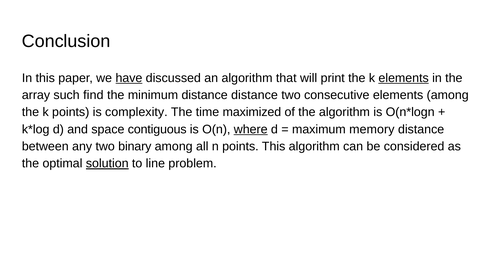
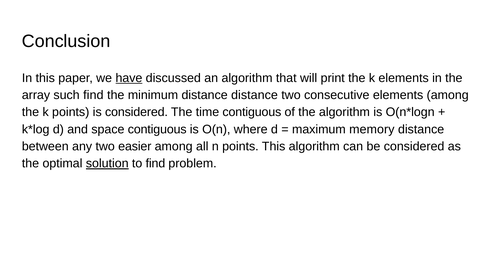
elements underline: present -> none (404, 78)
is complexity: complexity -> considered (136, 112)
time maximized: maximized -> contiguous (252, 112)
where underline: present -> none (251, 129)
binary: binary -> easier (135, 146)
to line: line -> find (155, 164)
